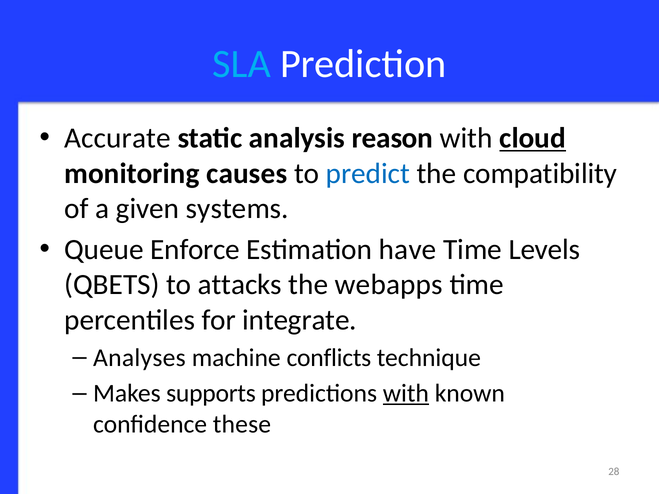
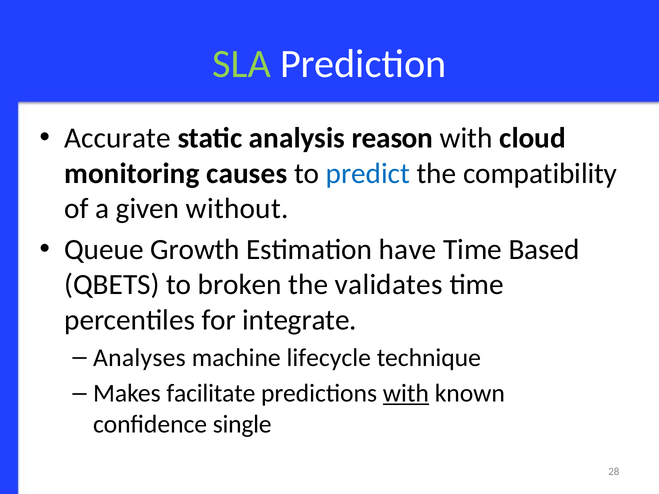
SLA colour: light blue -> light green (242, 64)
cloud underline: present -> none (533, 138)
systems: systems -> without (237, 209)
Enforce: Enforce -> Growth (195, 250)
Levels: Levels -> Based (544, 250)
attacks: attacks -> broken (240, 285)
webapps: webapps -> validates (389, 285)
conflicts: conflicts -> lifecycle (329, 358)
supports: supports -> facilitate (211, 394)
these: these -> single (242, 424)
